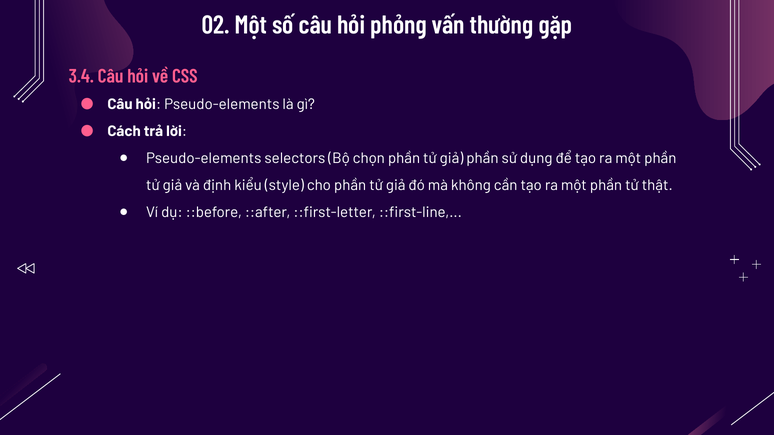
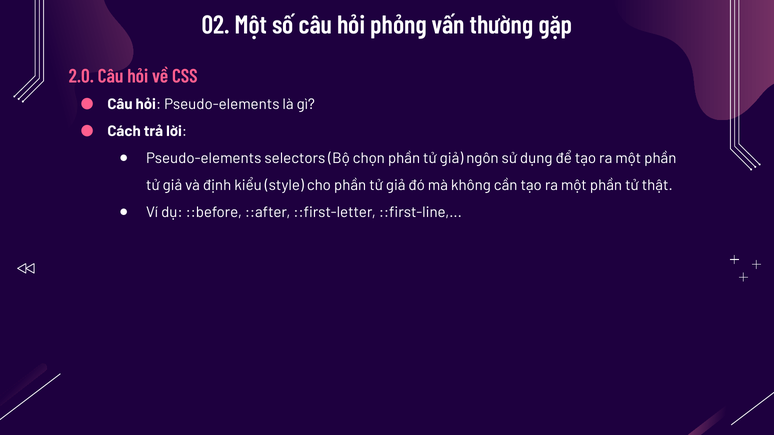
3.4: 3.4 -> 2.0 (81, 77)
giả phần: phần -> ngôn (482, 158)
